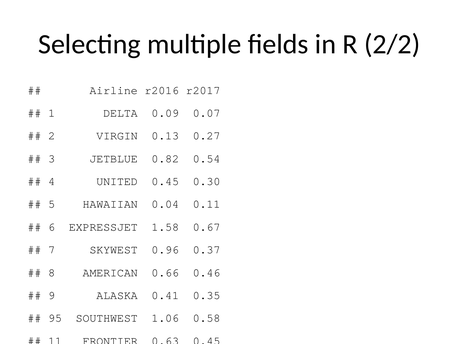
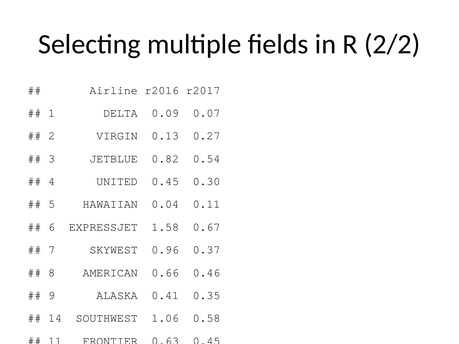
95: 95 -> 14 (55, 318)
